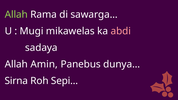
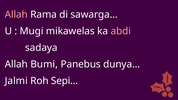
Allah colour: light green -> pink (16, 14)
Amin: Amin -> Bumi (44, 64)
Sirna: Sirna -> Jalmi (16, 81)
